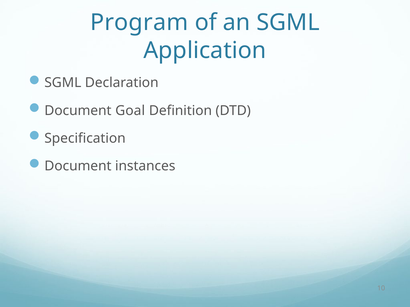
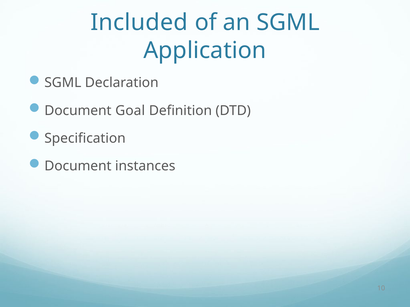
Program: Program -> Included (139, 22)
